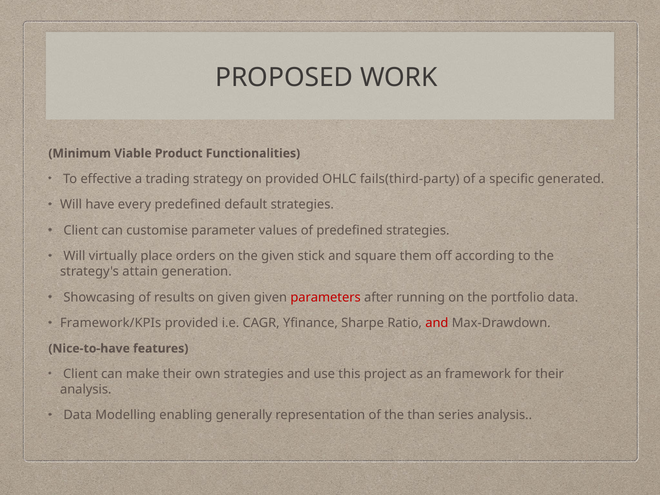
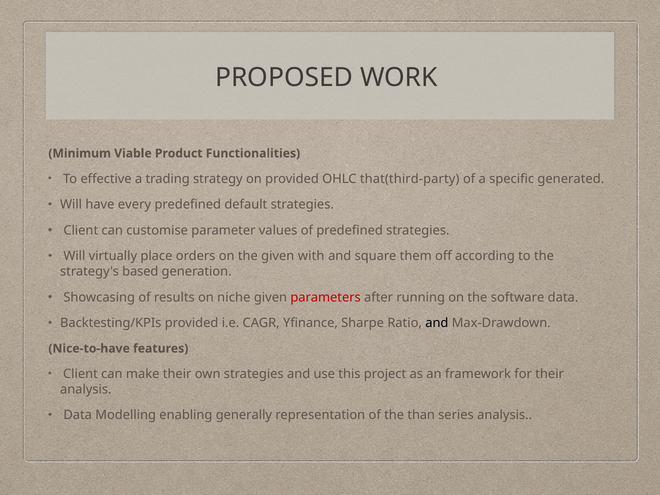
fails(third-party: fails(third-party -> that(third-party (410, 179)
stick: stick -> with (311, 256)
attain: attain -> based (140, 272)
on given: given -> niche (234, 297)
portfolio: portfolio -> software (518, 297)
Framework/KPIs: Framework/KPIs -> Backtesting/KPIs (111, 323)
and colour: red -> black (437, 323)
